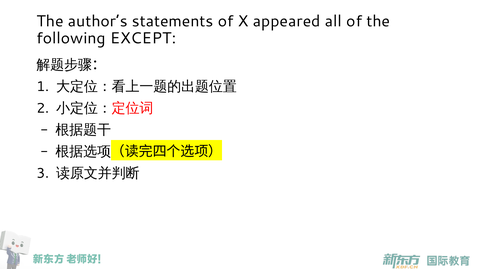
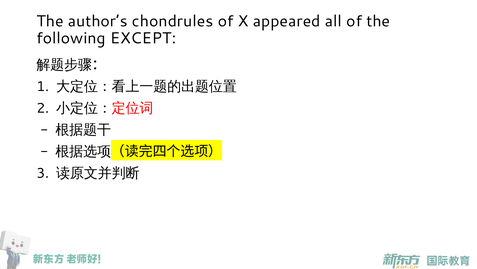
statements: statements -> chondrules (173, 21)
